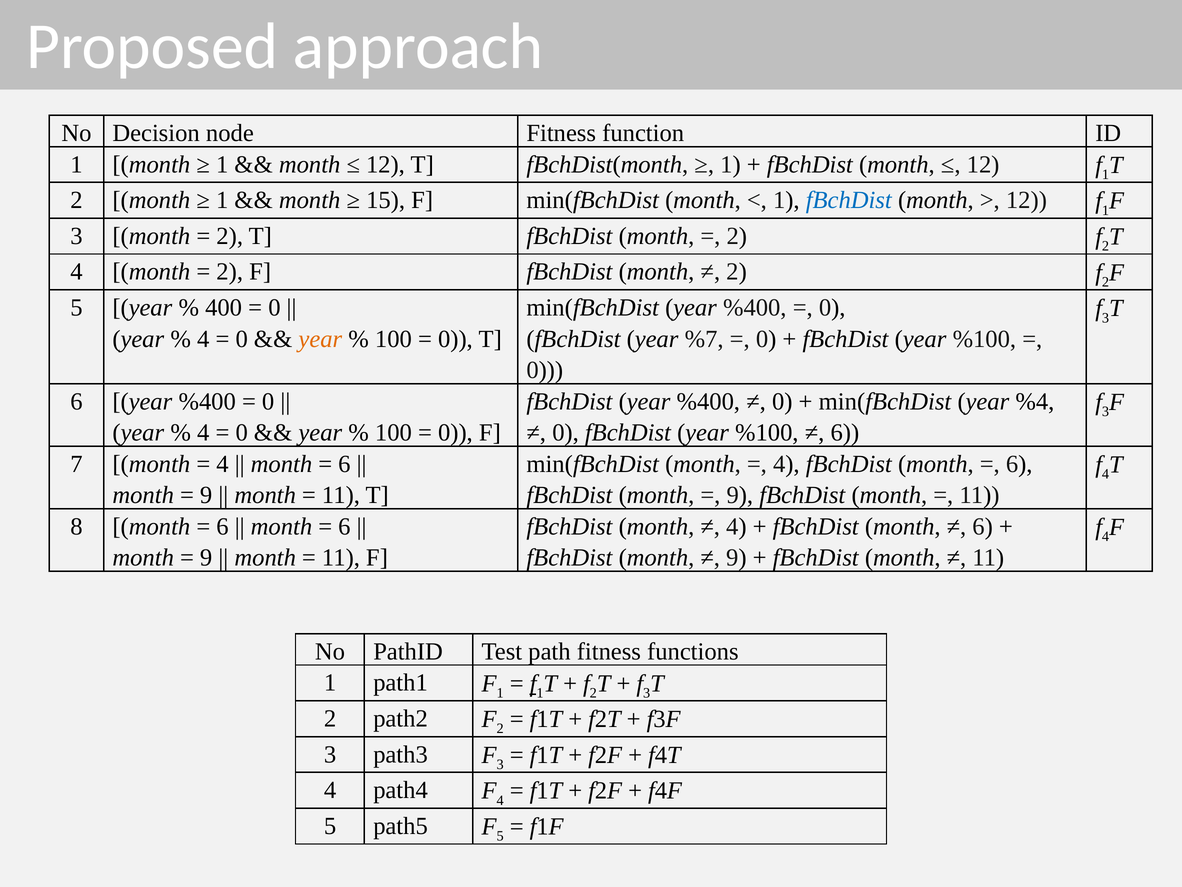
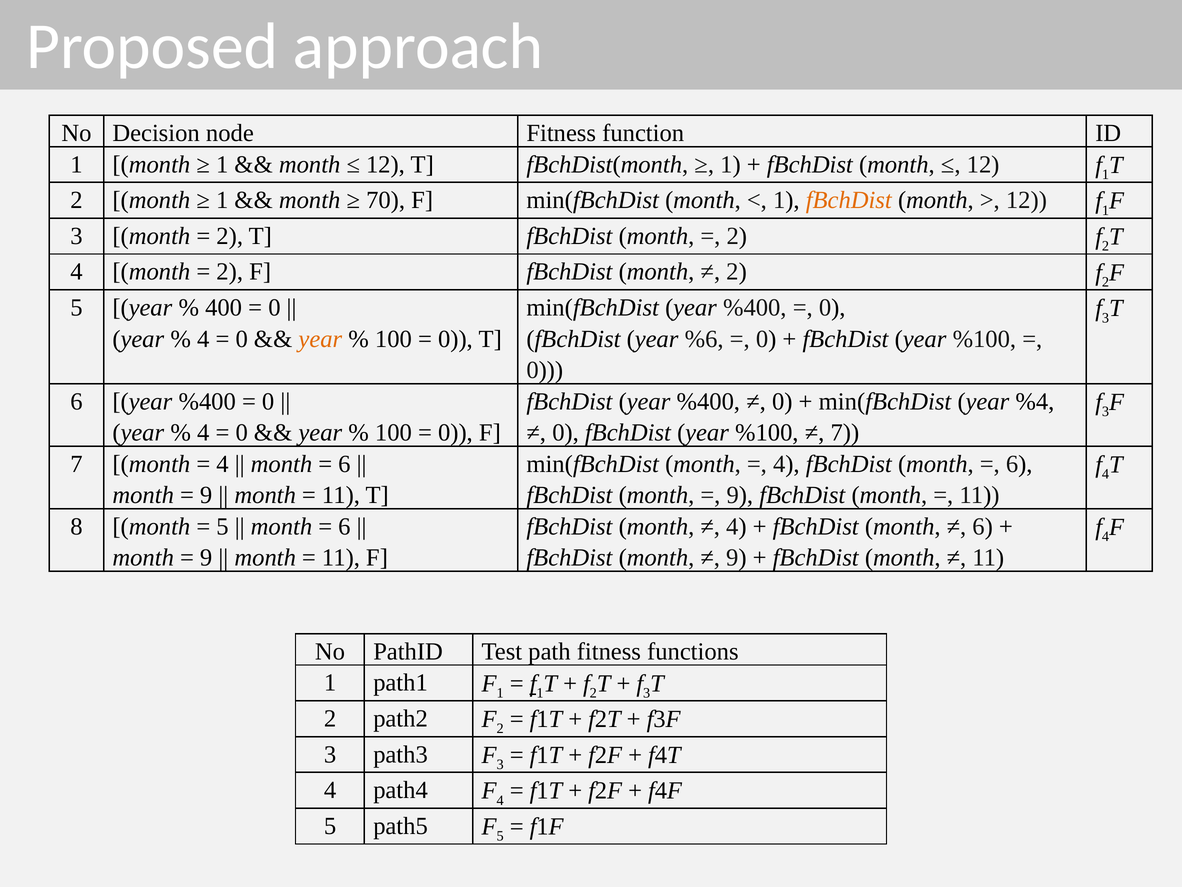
15: 15 -> 70 (386, 200)
fBchDist colour: blue -> orange (849, 200)
%7: %7 -> %6 (704, 339)
6: 6 -> 7 (845, 432)
6: 6 -> 5 (222, 526)
